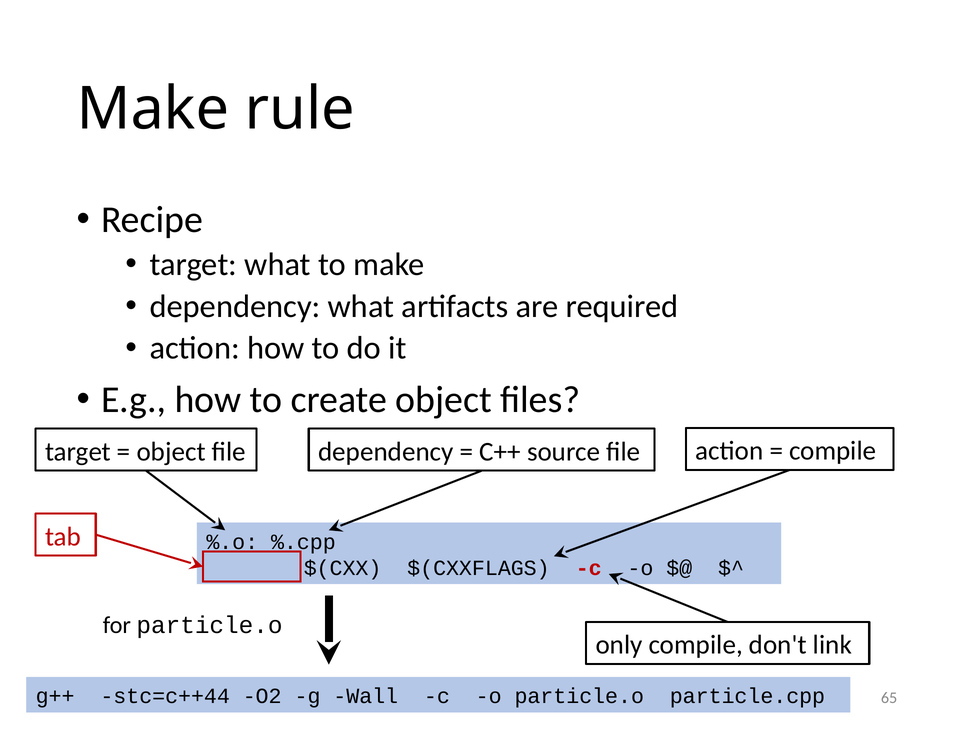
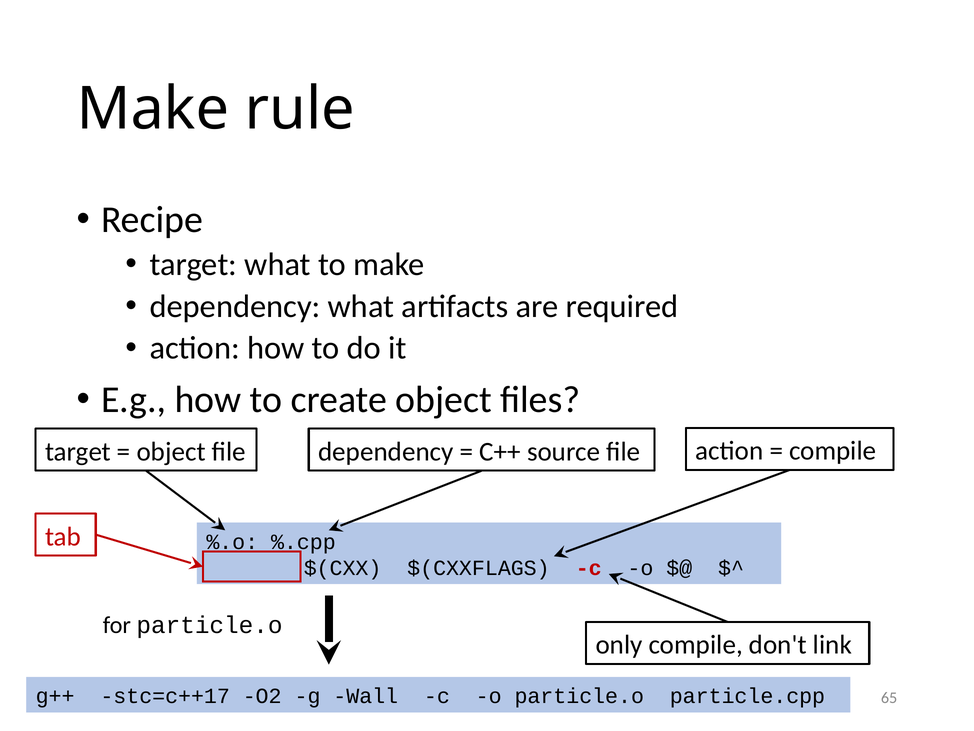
stc=c++44: stc=c++44 -> stc=c++17 (165, 696)
